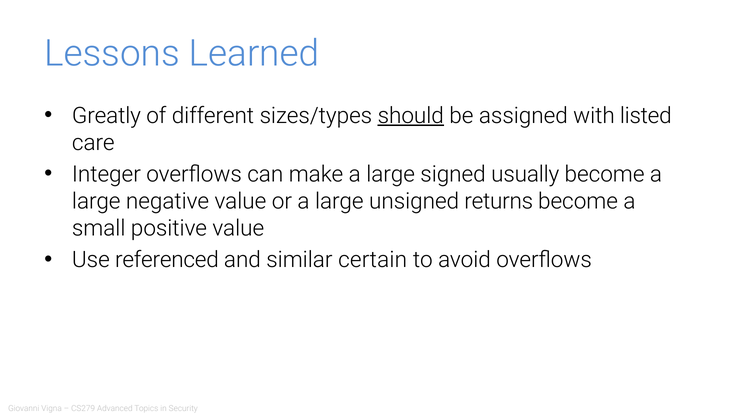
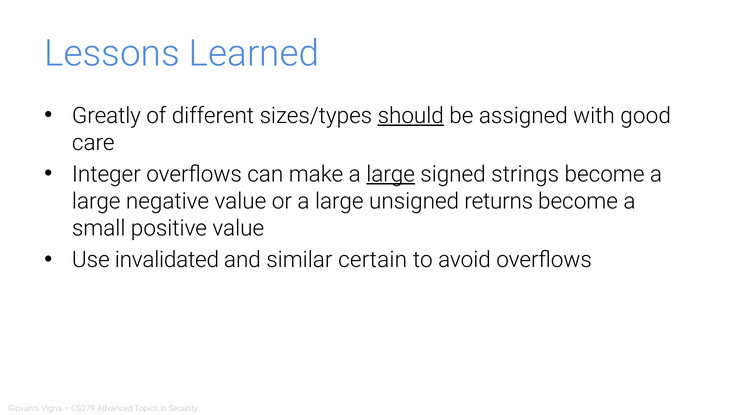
listed: listed -> good (646, 116)
large underline: none -> present (391, 174)
usually: usually -> strings (525, 174)
referenced: referenced -> invalidated (167, 260)
